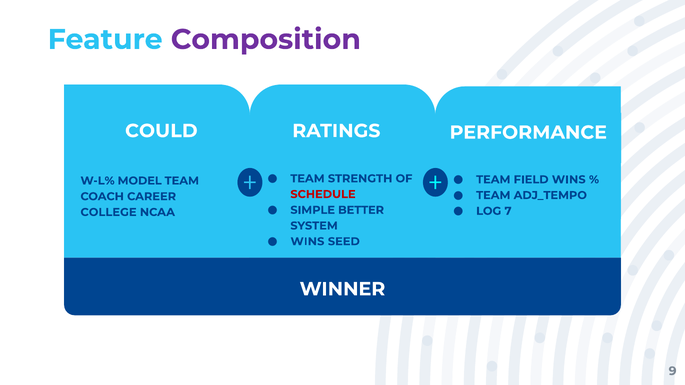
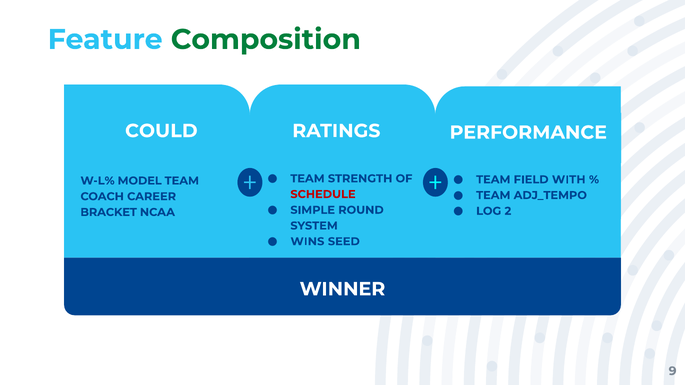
Composition colour: purple -> green (266, 40)
FIELD WINS: WINS -> WITH (569, 180)
BETTER: BETTER -> ROUND (361, 210)
7: 7 -> 2 (508, 211)
COLLEGE: COLLEGE -> BRACKET (109, 212)
